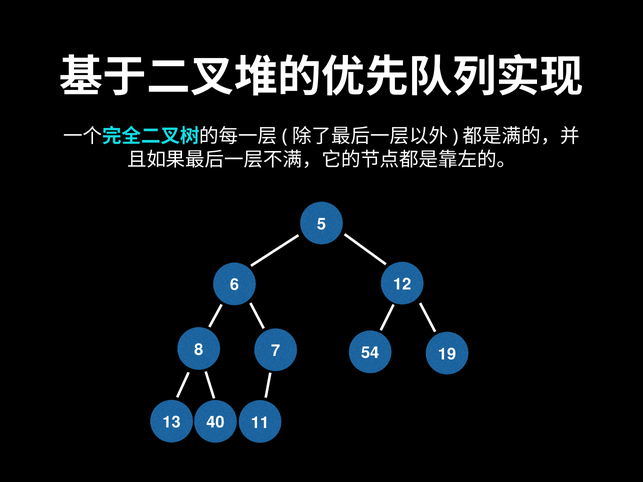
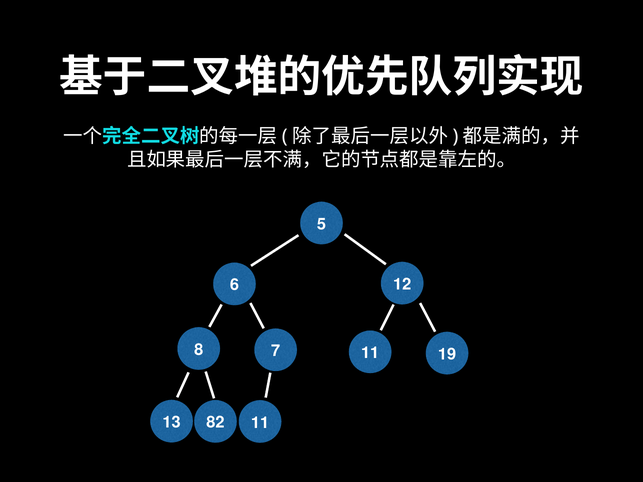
54: 54 -> 11 (370, 353)
40: 40 -> 82 (215, 423)
